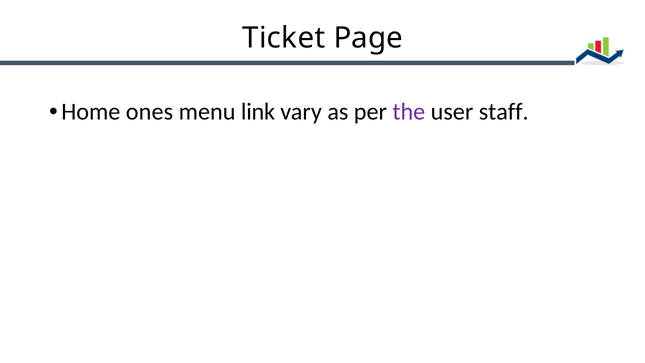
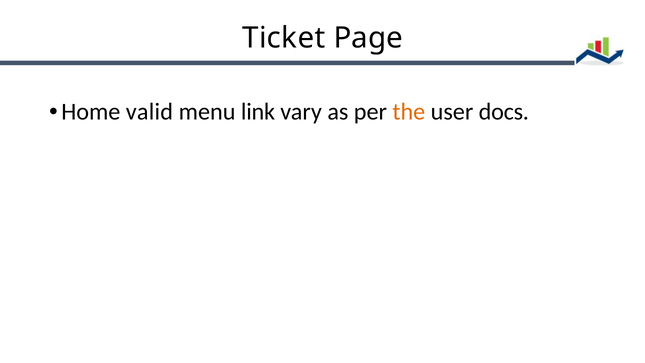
ones: ones -> valid (149, 112)
the colour: purple -> orange (409, 112)
staff: staff -> docs (504, 112)
